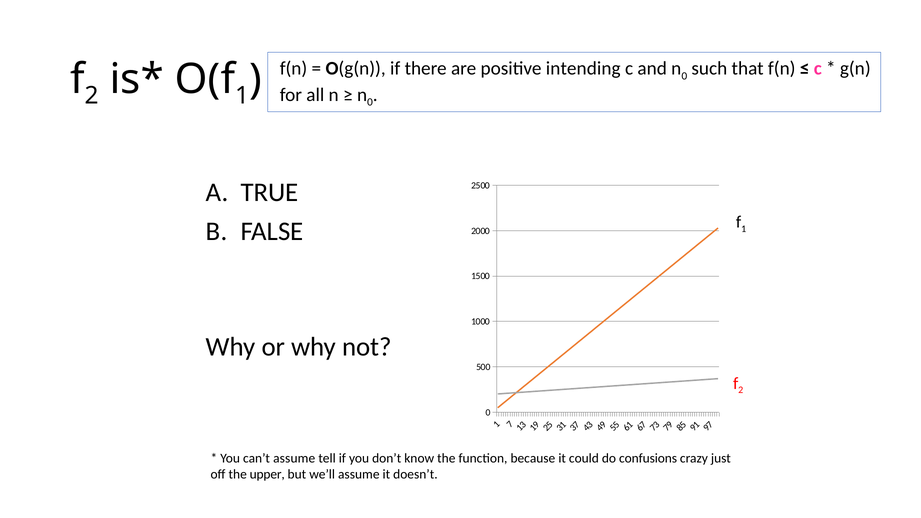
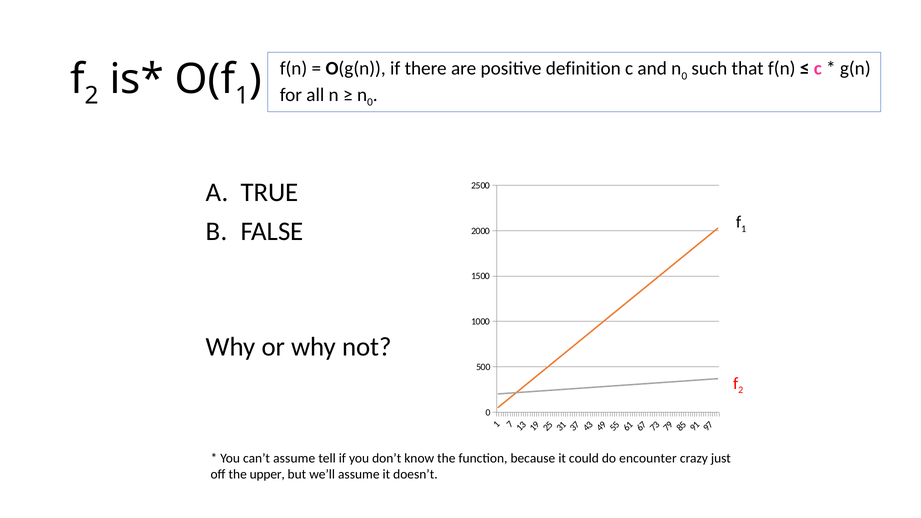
intending: intending -> definition (583, 69)
confusions: confusions -> encounter (648, 458)
